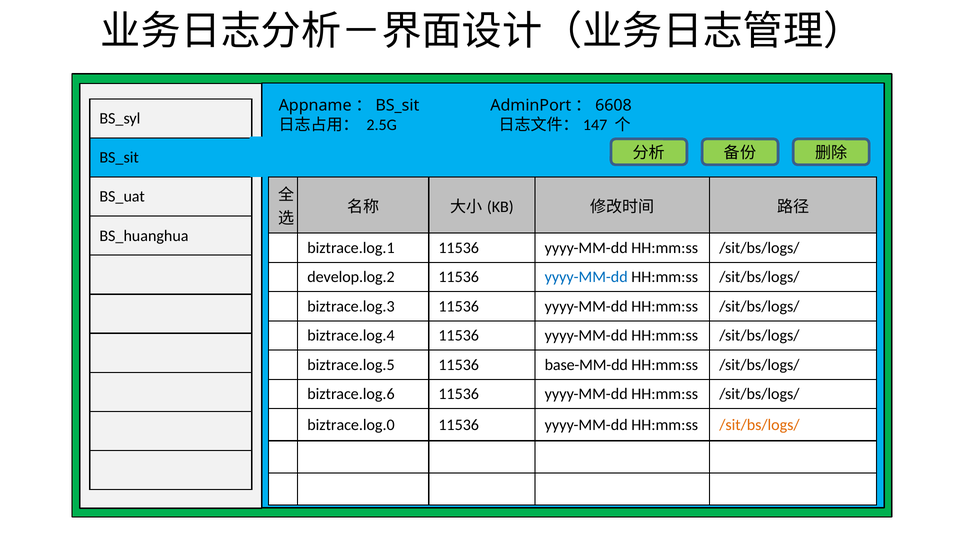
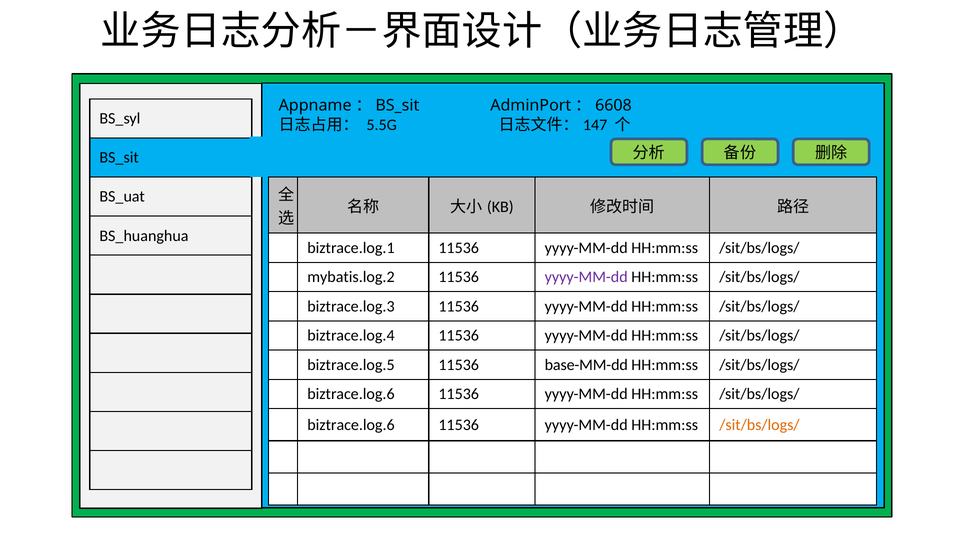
2.5G: 2.5G -> 5.5G (382, 125)
develop.log.2: develop.log.2 -> mybatis.log.2 (351, 277)
yyyy-MM-dd colour: blue -> purple (586, 277)
biztrace.log.0: biztrace.log.0 -> biztrace.log.6 (351, 425)
